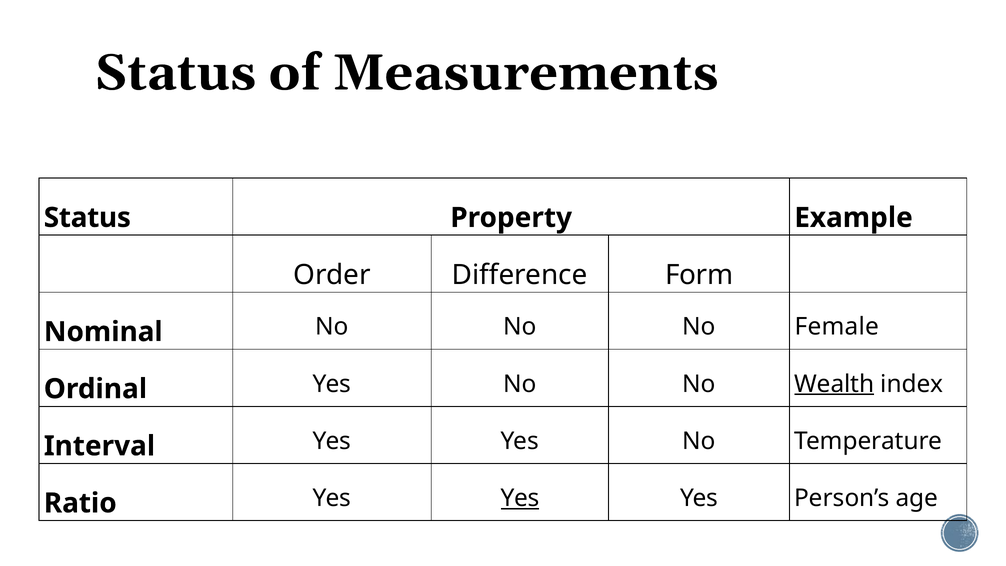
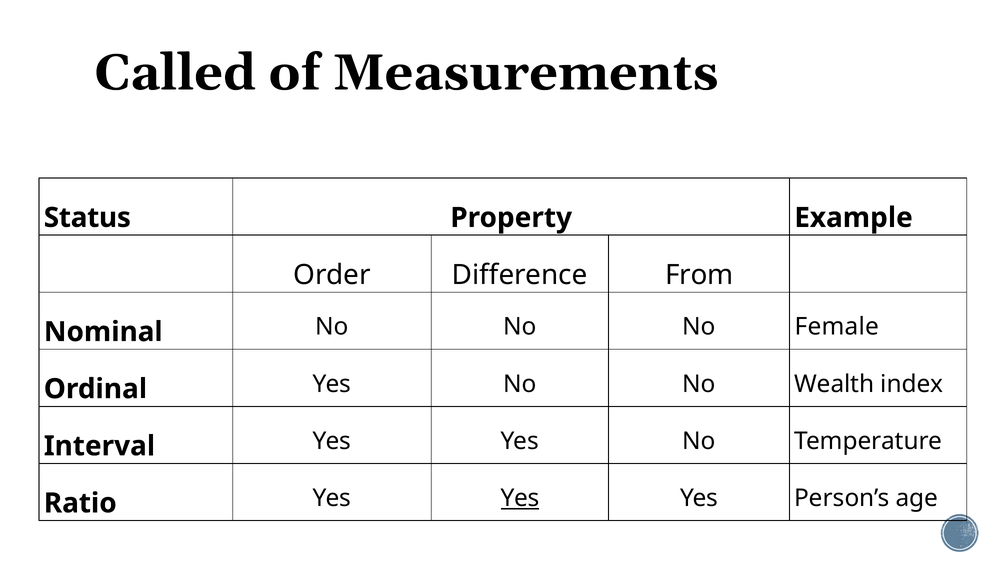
Status: Status -> Called (175, 73)
Form: Form -> From (699, 275)
Wealth underline: present -> none (834, 384)
